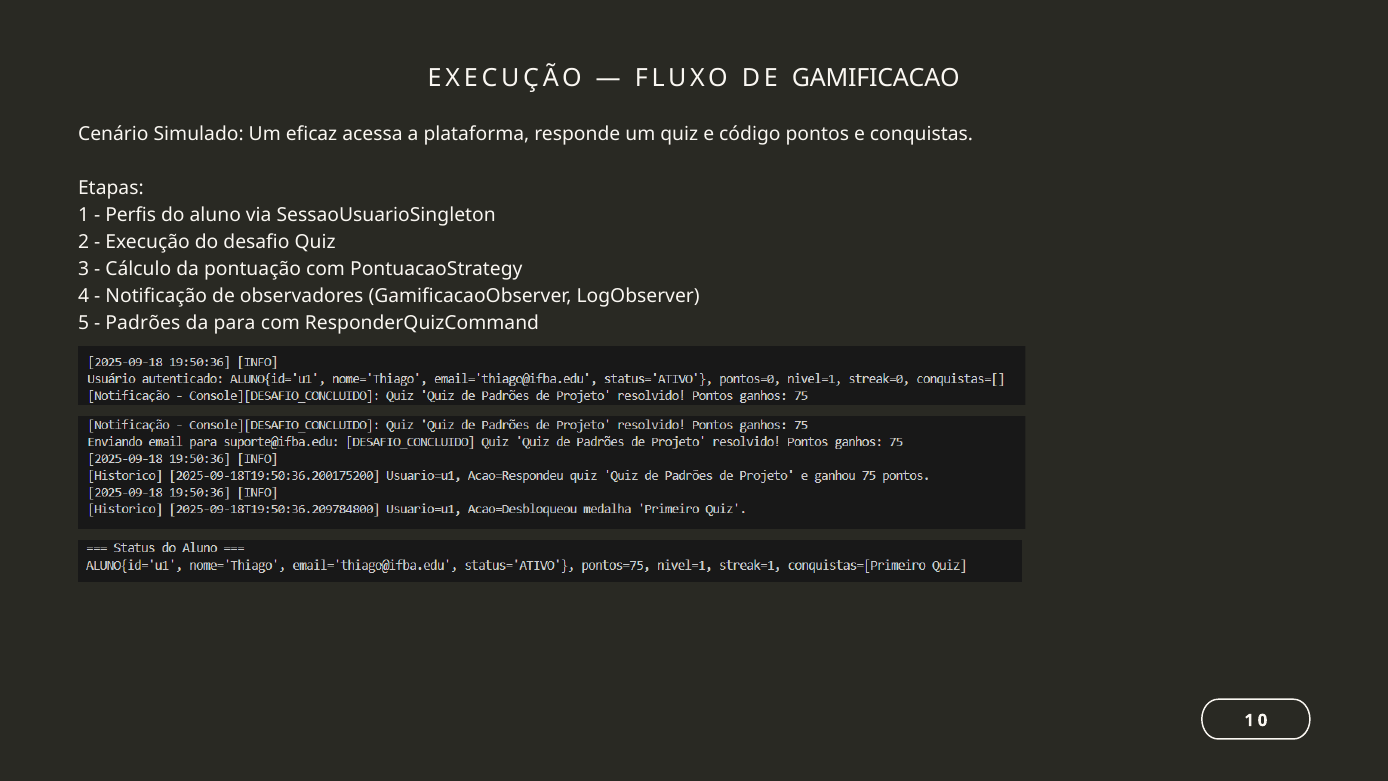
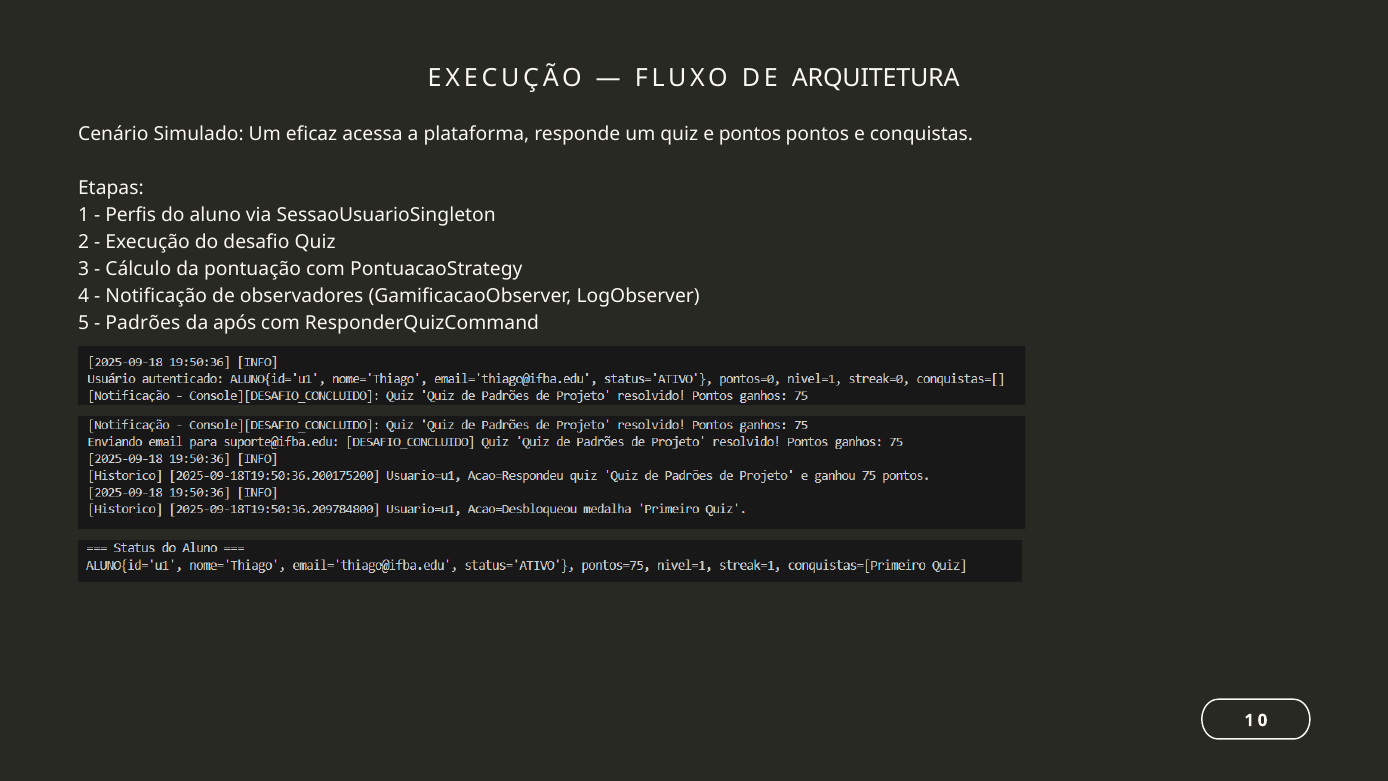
GAMIFICACAO: GAMIFICACAO -> ARQUITETURA (876, 79)
e código: código -> pontos (750, 134)
para: para -> após (235, 323)
